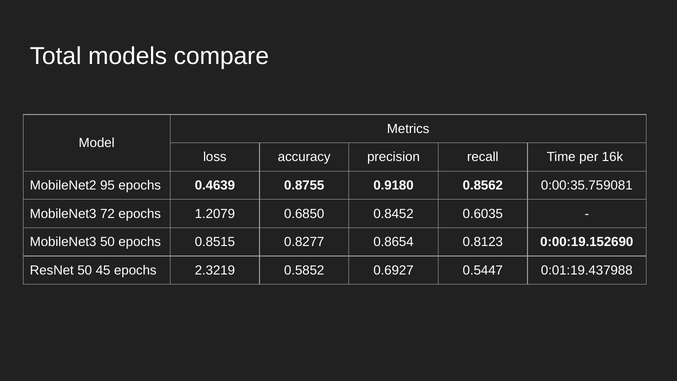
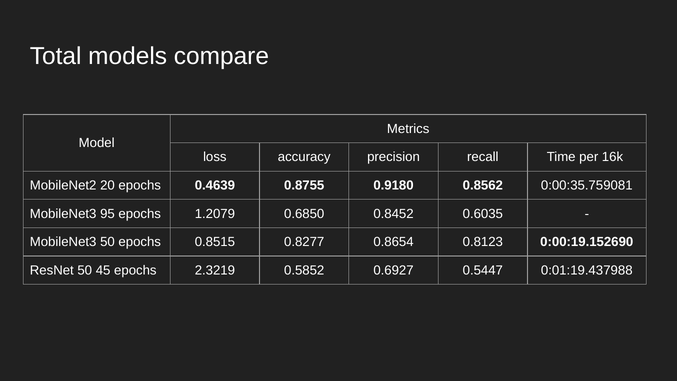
95: 95 -> 20 (107, 185)
72: 72 -> 95 (107, 214)
